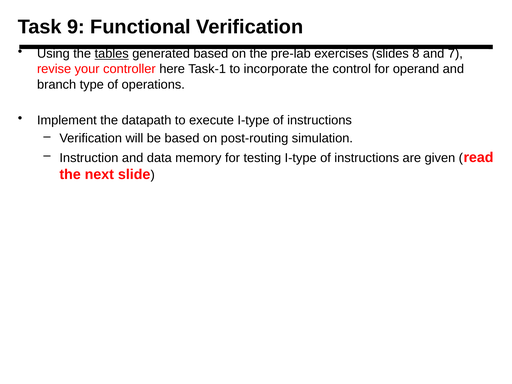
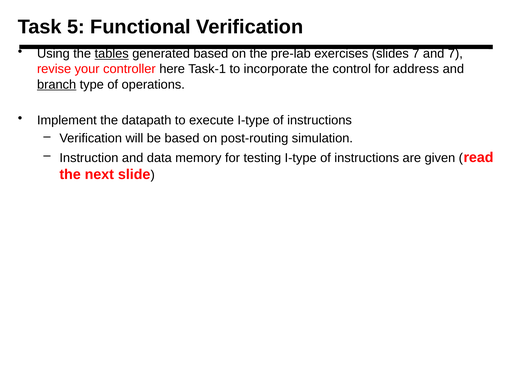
9: 9 -> 5 (76, 27)
slides 8: 8 -> 7 (416, 54)
operand: operand -> address (416, 69)
branch underline: none -> present (57, 84)
